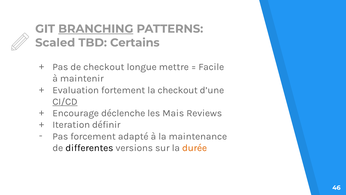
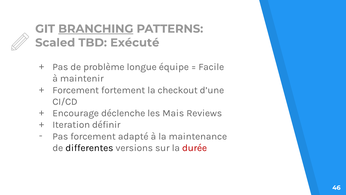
Certains: Certains -> Exécuté (135, 43)
de checkout: checkout -> problème (104, 67)
mettre: mettre -> équipe (174, 67)
Evaluation: Evaluation -> Forcement (76, 90)
CI/CD underline: present -> none (65, 101)
durée colour: orange -> red (195, 148)
